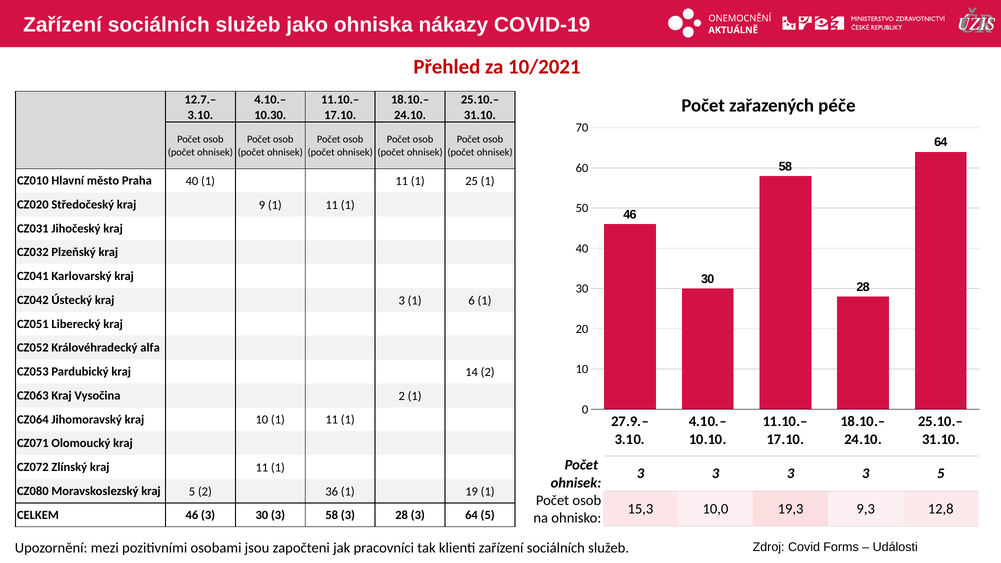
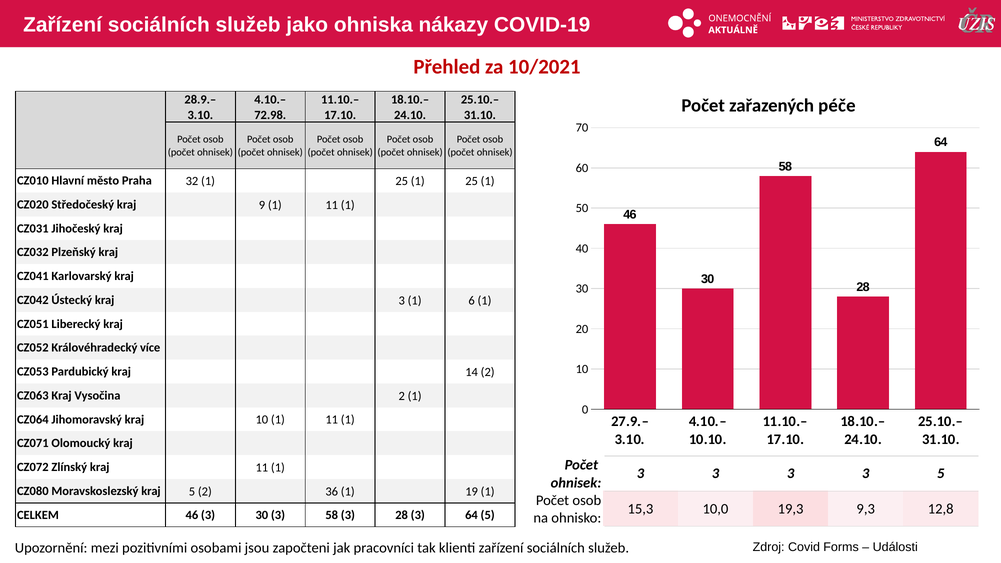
12.7.–: 12.7.– -> 28.9.– (200, 100)
10.30: 10.30 -> 72.98 (270, 115)
Praha 40: 40 -> 32 (192, 181)
11: 11 -> 25 (402, 181)
alfa: alfa -> více (150, 348)
